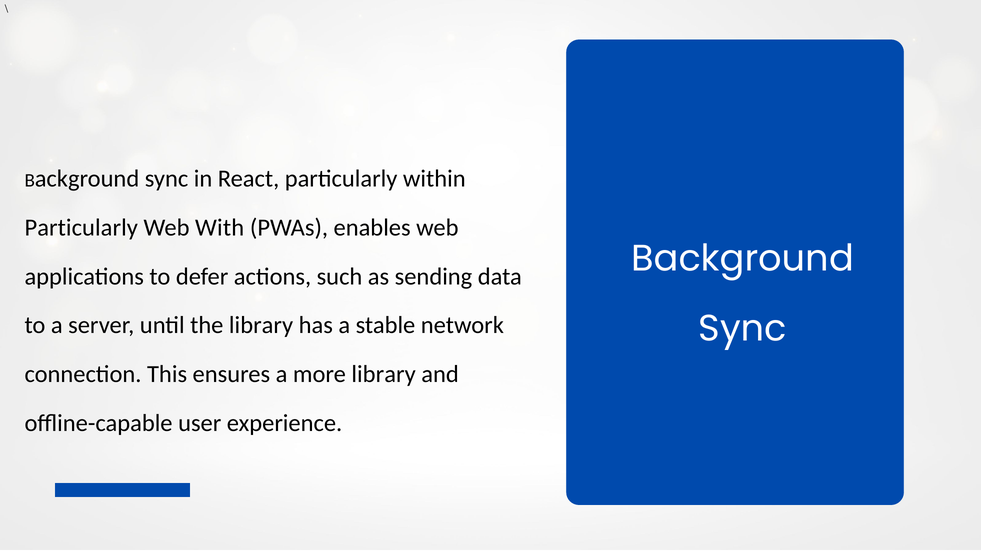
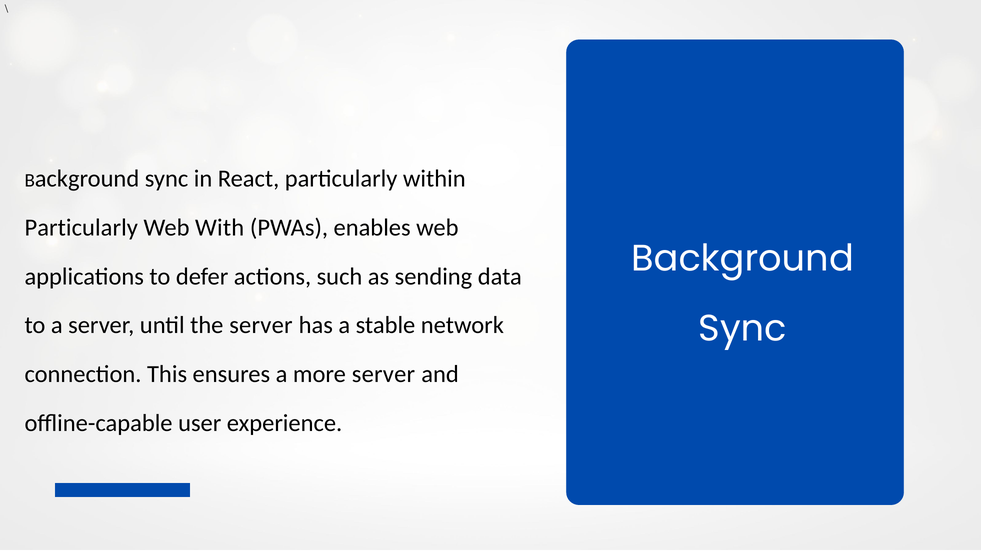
the library: library -> server (261, 325)
more library: library -> server (383, 374)
